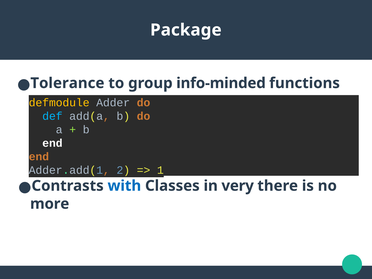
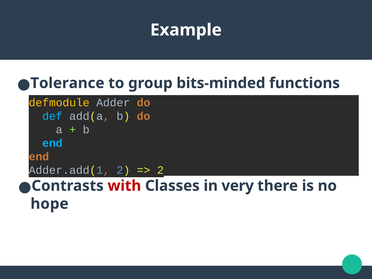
Package: Package -> Example (186, 30)
info-minded: info-minded -> bits-minded (221, 83)
end colour: white -> light blue (52, 143)
1: 1 -> 2 (160, 170)
with colour: blue -> red (124, 186)
more: more -> hope (50, 204)
